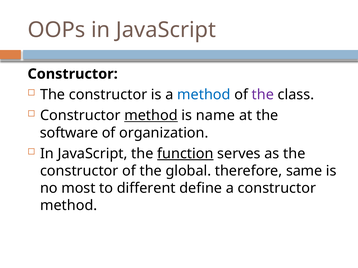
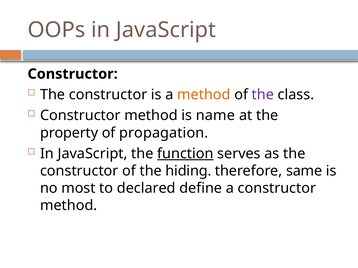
method colour: blue -> orange (204, 95)
method underline: present -> none (151, 116)
software: software -> property (69, 133)
organization: organization -> propagation (164, 133)
global: global -> hiding (188, 171)
different: different -> declared (146, 188)
